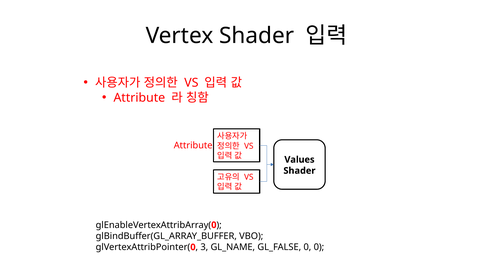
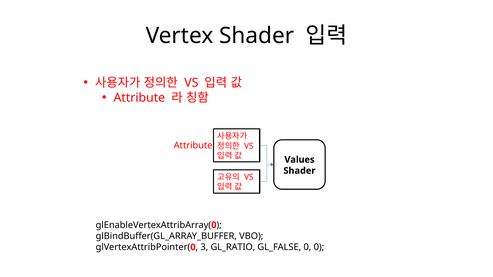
GL_NAME: GL_NAME -> GL_RATIO (233, 247)
